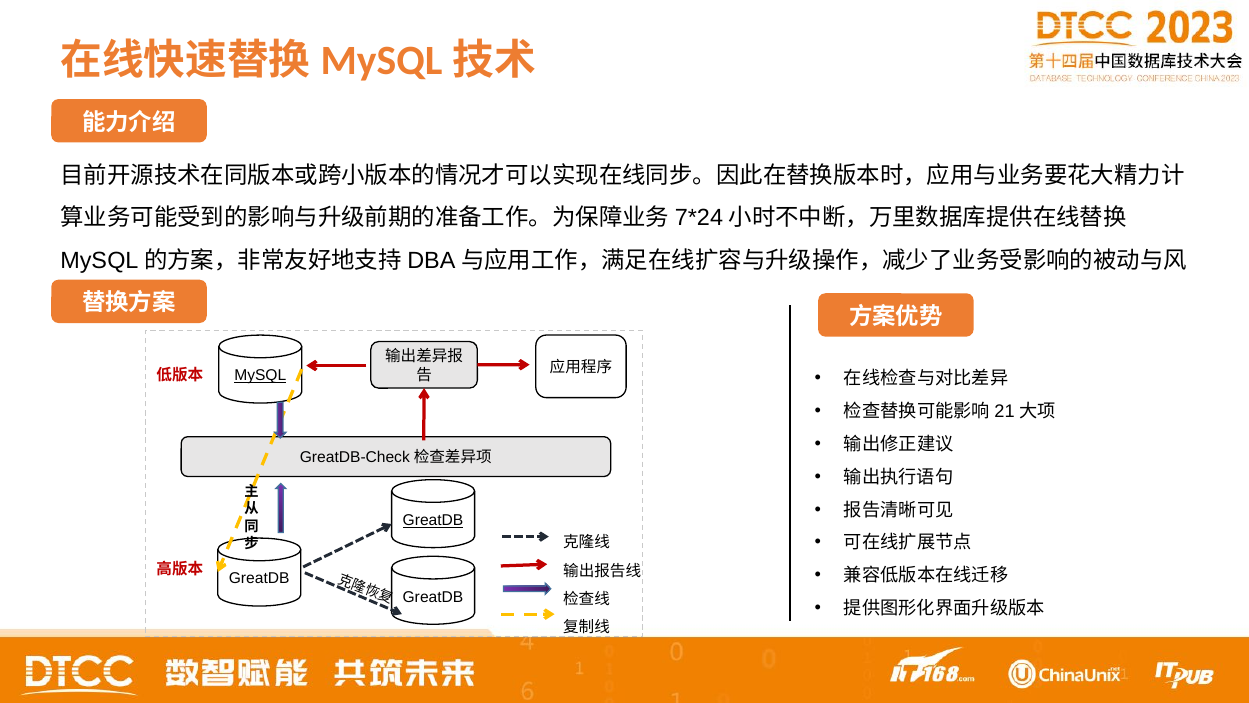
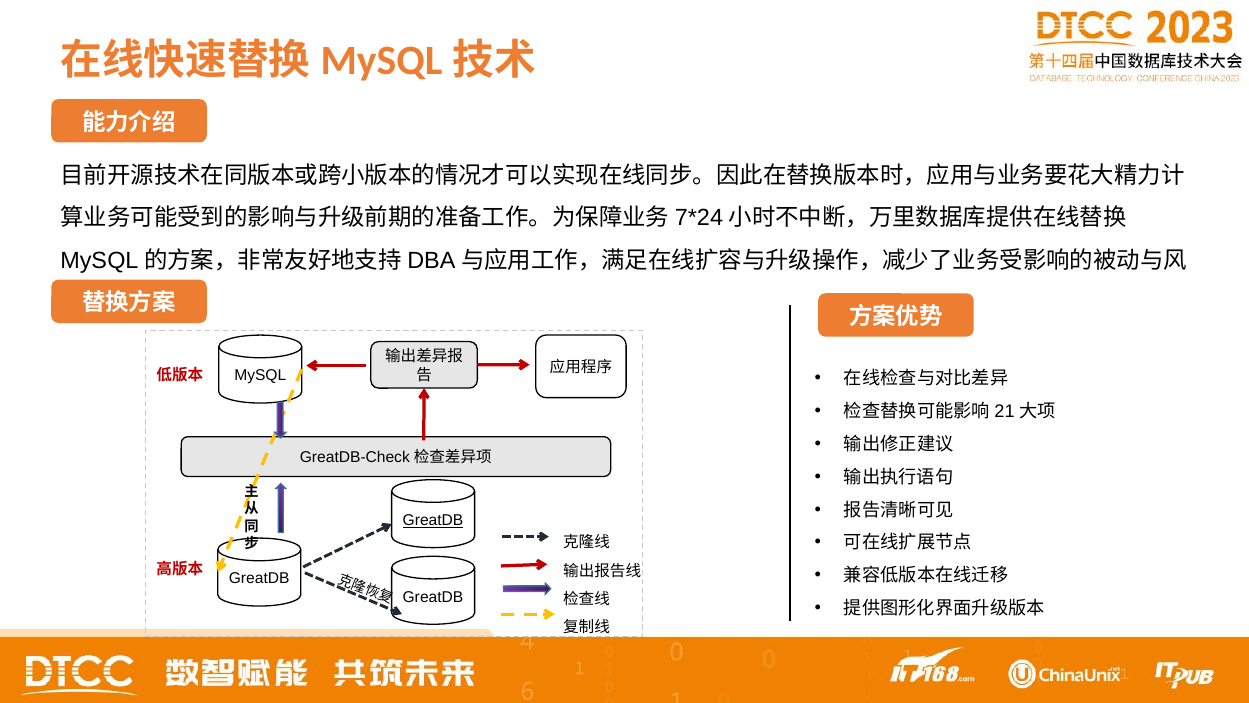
MySQL underline: present -> none (260, 376)
